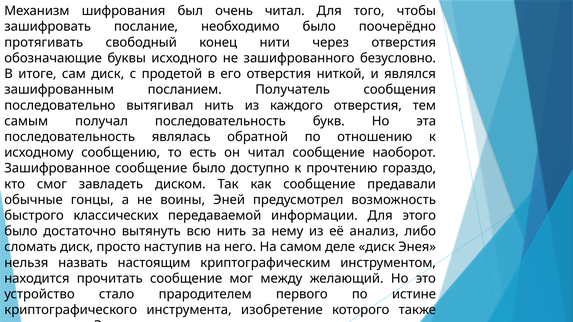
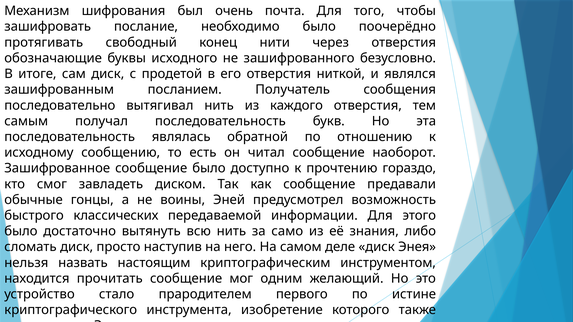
очень читал: читал -> почта (285, 11)
нему: нему -> само (287, 231)
анализ: анализ -> знания (374, 231)
между: между -> одним (281, 279)
